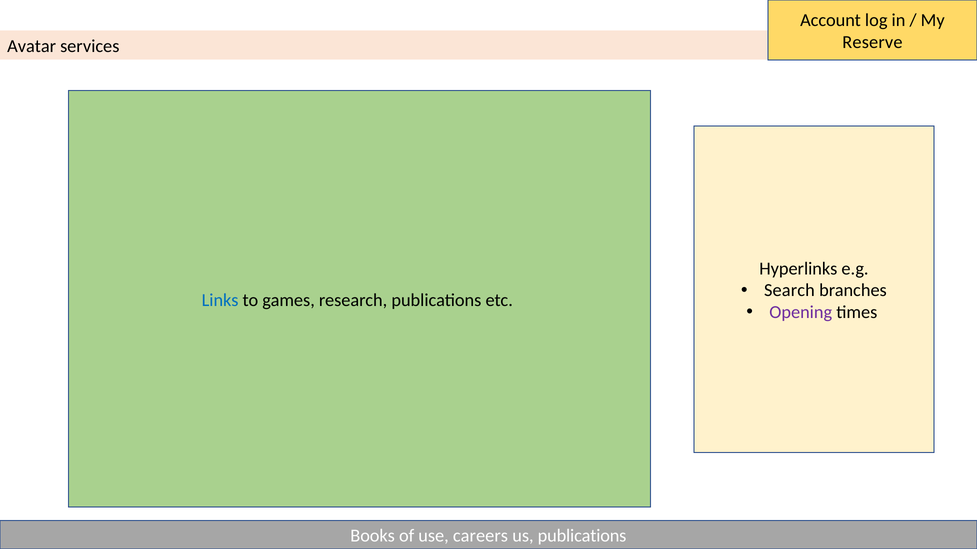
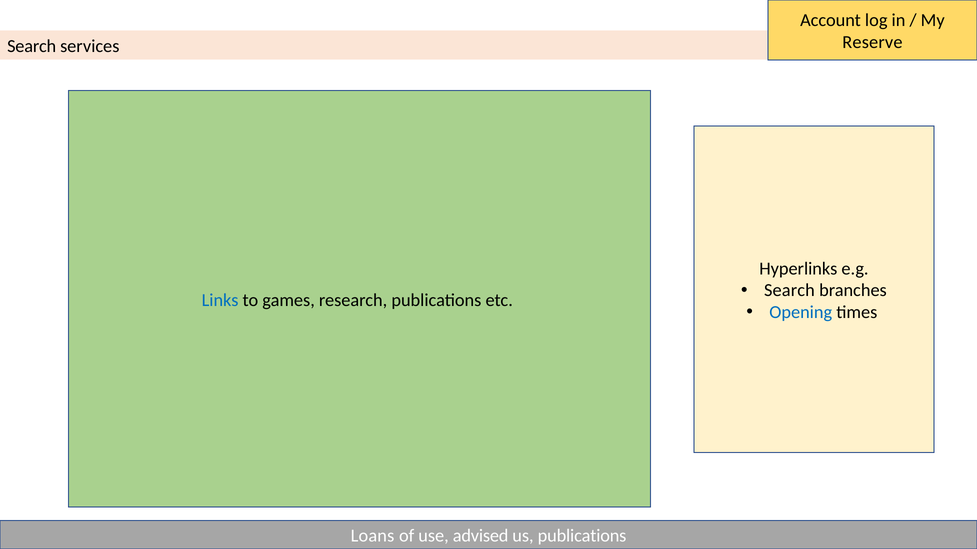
Avatar: Avatar -> Search (32, 46)
Opening colour: purple -> blue (801, 313)
Books: Books -> Loans (373, 537)
careers: careers -> advised (481, 537)
